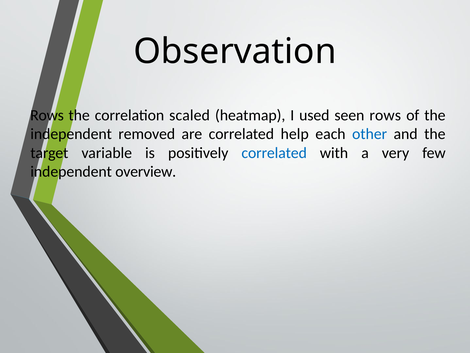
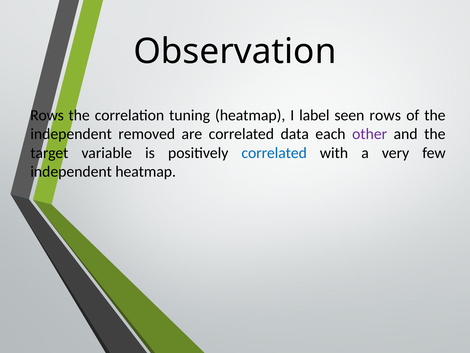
scaled: scaled -> tuning (190, 115)
used: used -> label (314, 115)
help: help -> data (295, 134)
other colour: blue -> purple (370, 134)
independent overview: overview -> heatmap (146, 171)
